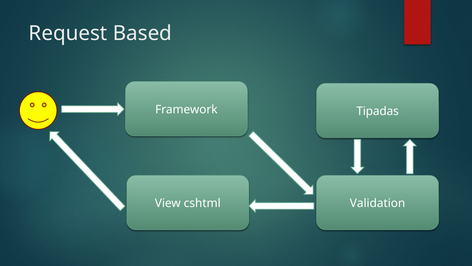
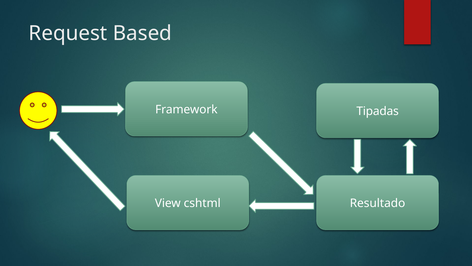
Validation: Validation -> Resultado (378, 203)
